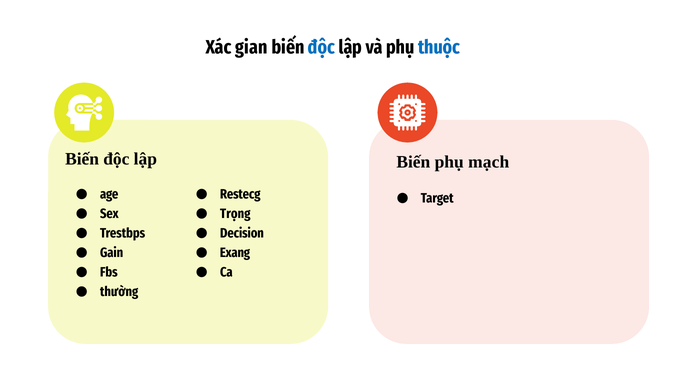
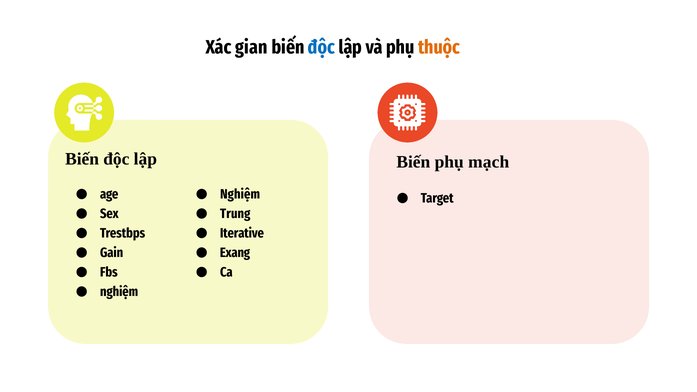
thuộc colour: blue -> orange (439, 47)
Restecg: Restecg -> Nghiệm (240, 194)
Trọng: Trọng -> Trung (235, 214)
Decision: Decision -> Iterative (242, 233)
thường: thường -> nghiệm (119, 292)
